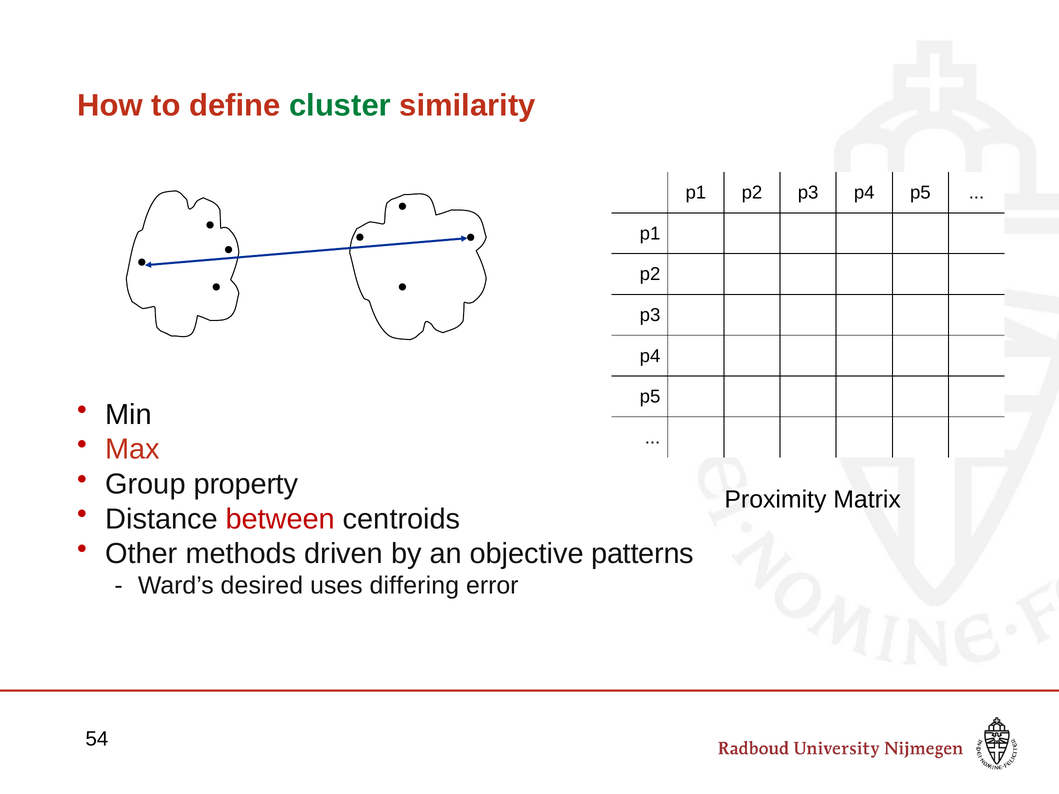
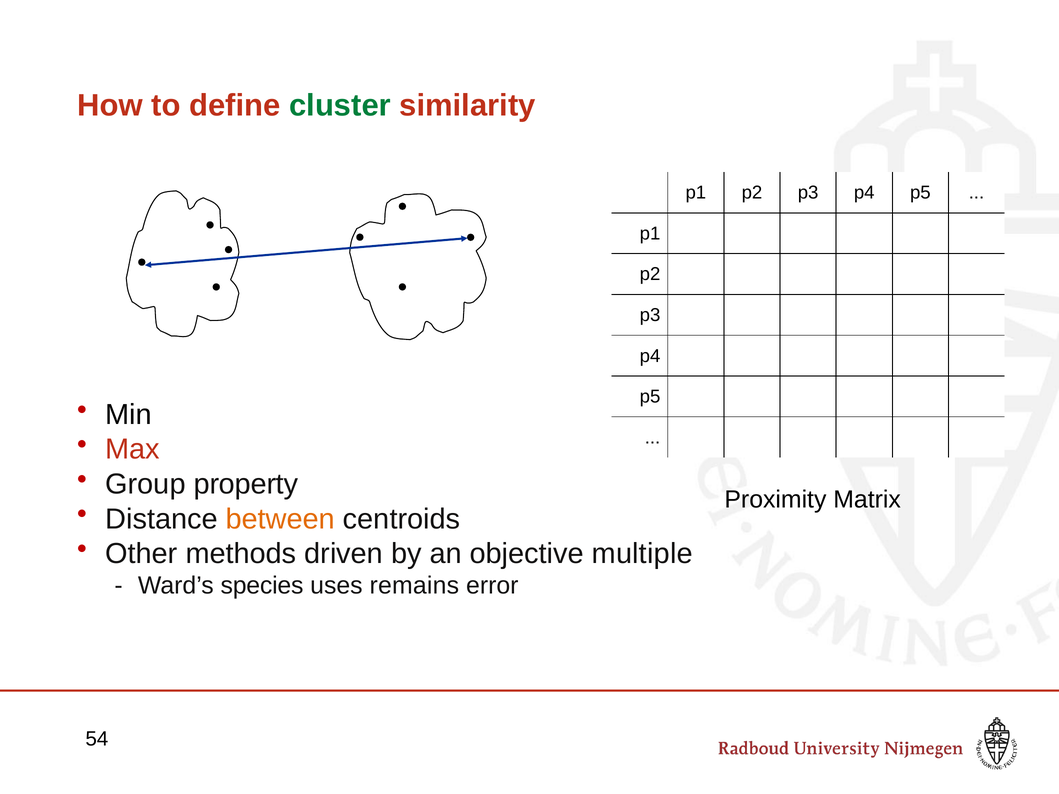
between colour: red -> orange (280, 519)
patterns: patterns -> multiple (642, 554)
desired: desired -> species (262, 586)
differing: differing -> remains (414, 586)
